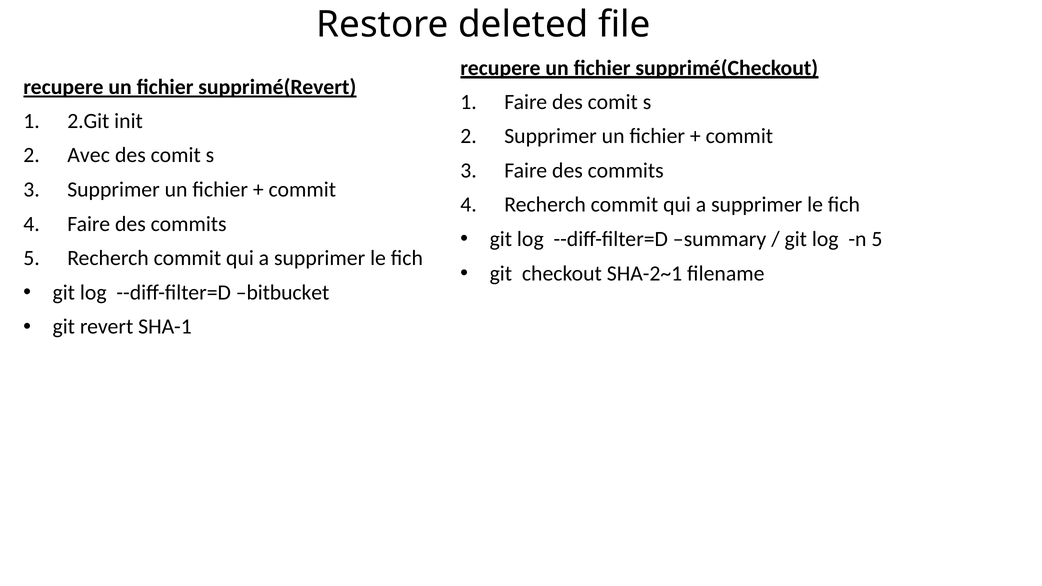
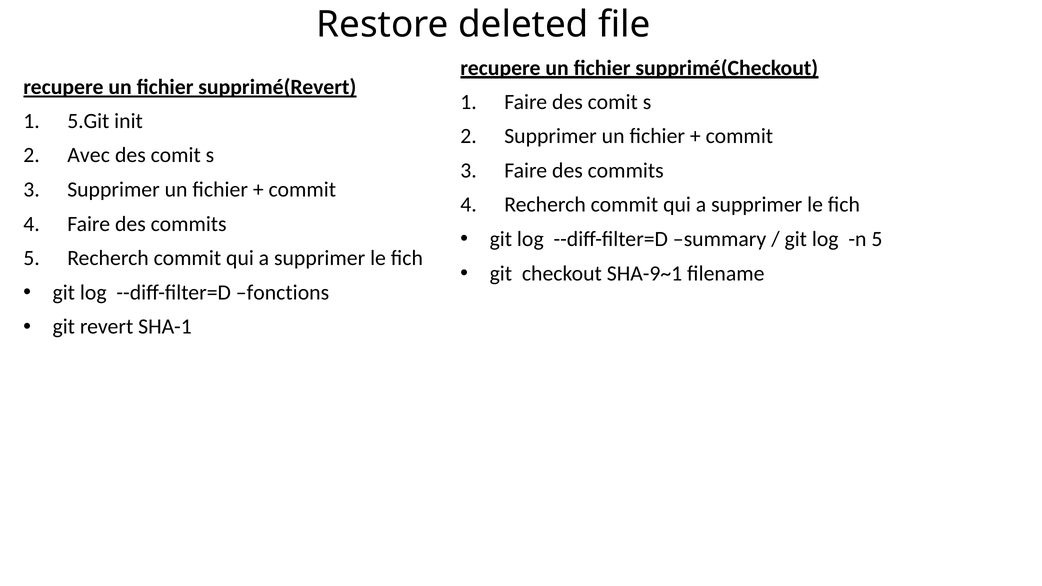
2.Git: 2.Git -> 5.Git (88, 121)
SHA-2~1: SHA-2~1 -> SHA-9~1 (645, 273)
bitbucket: bitbucket -> fonctions (282, 293)
